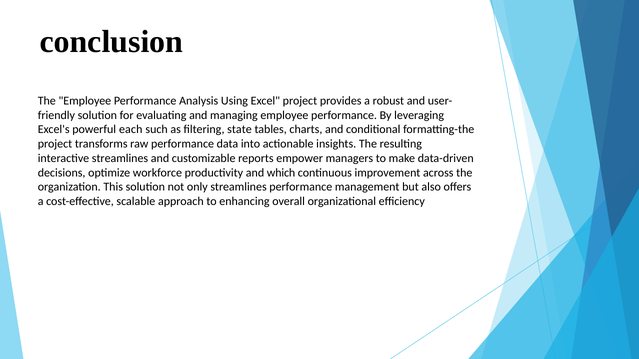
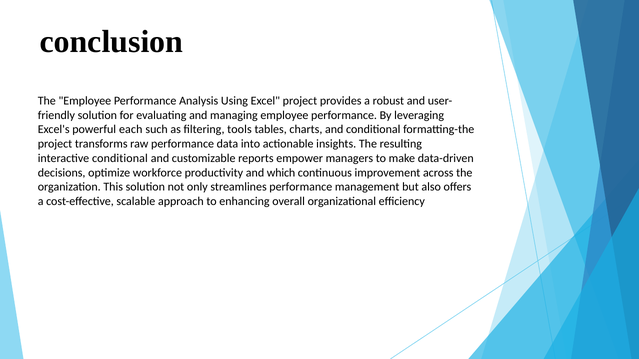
state: state -> tools (239, 130)
interactive streamlines: streamlines -> conditional (120, 158)
